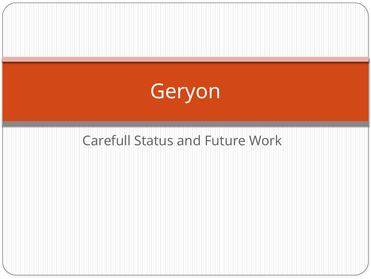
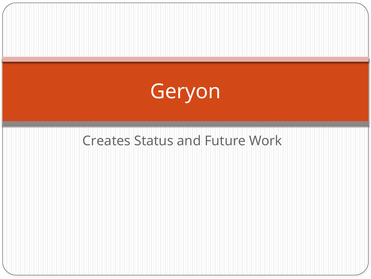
Carefull: Carefull -> Creates (107, 141)
